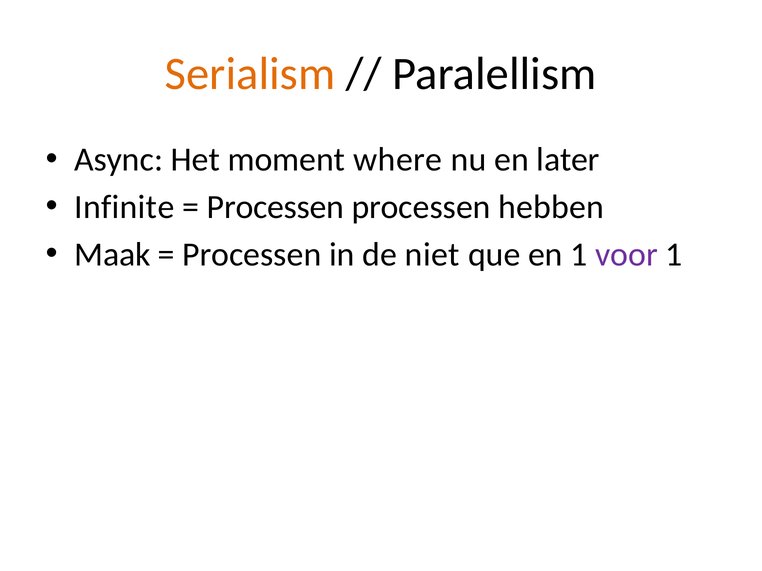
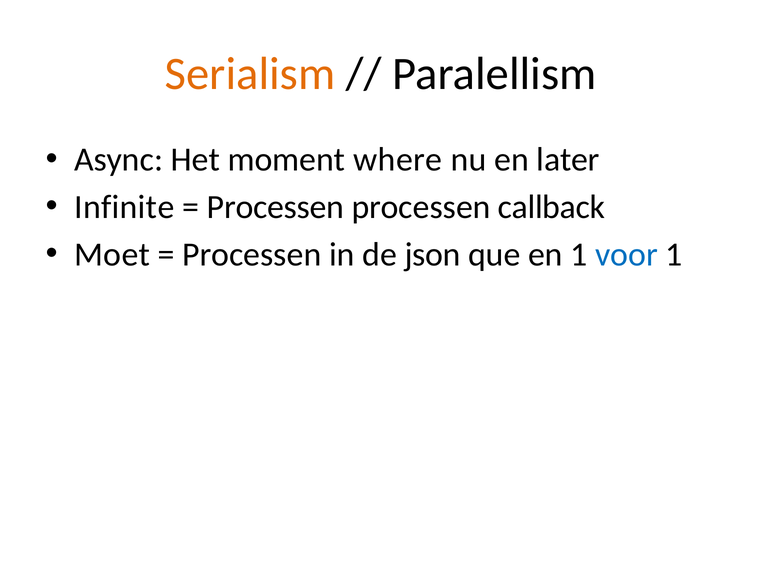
hebben: hebben -> callback (551, 207)
Maak: Maak -> Moet (112, 255)
niet: niet -> json (433, 255)
voor colour: purple -> blue (627, 255)
